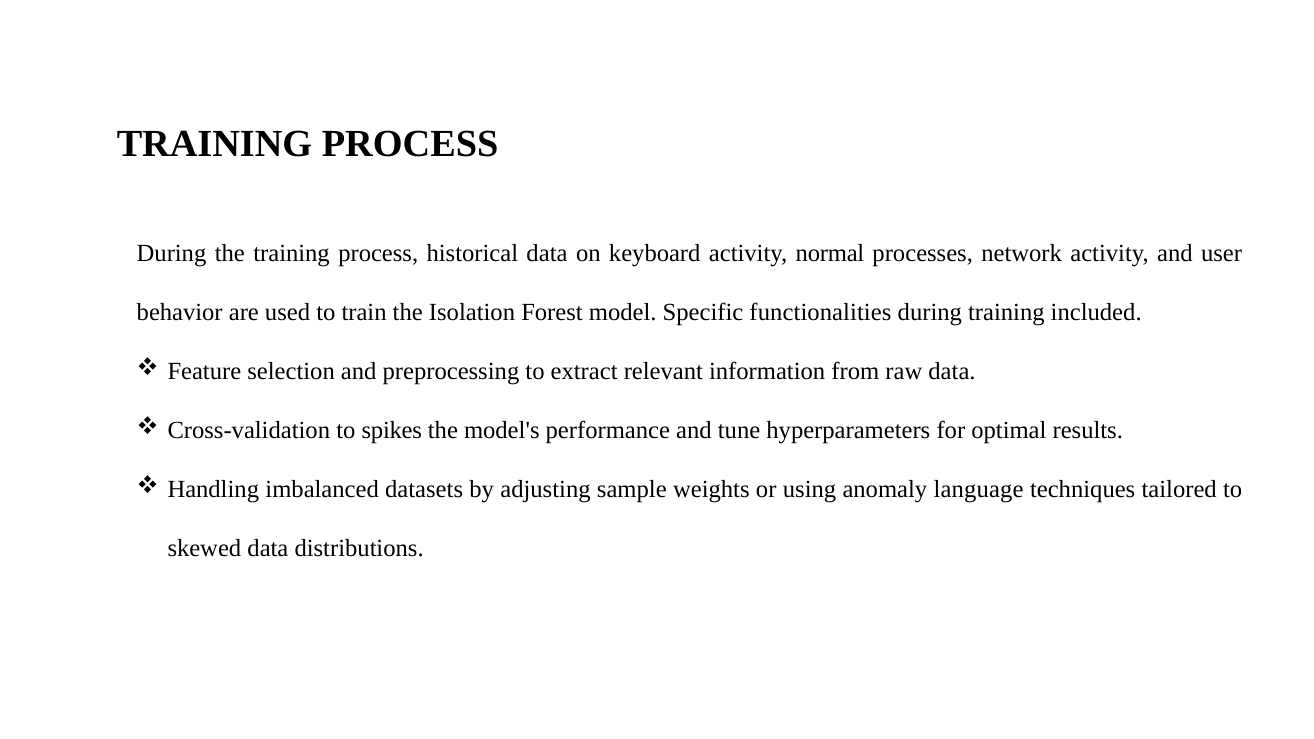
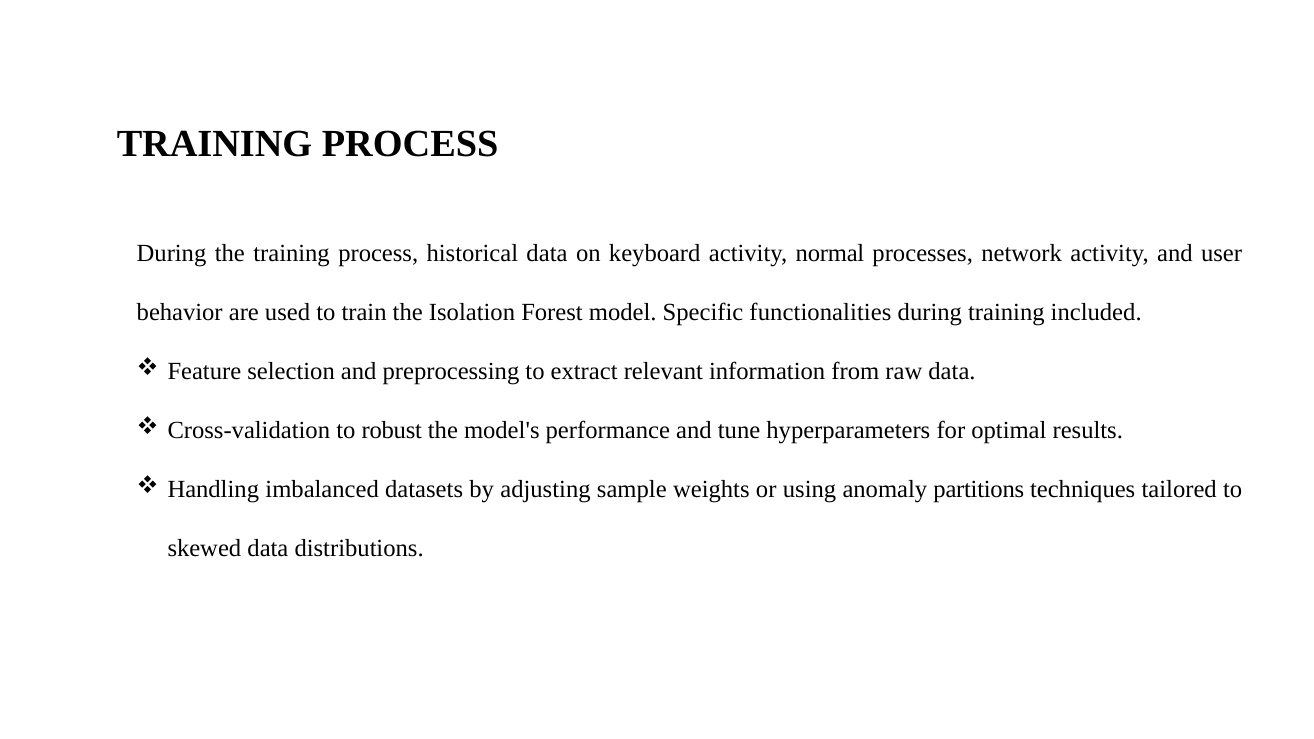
spikes: spikes -> robust (392, 431)
language: language -> partitions (979, 490)
